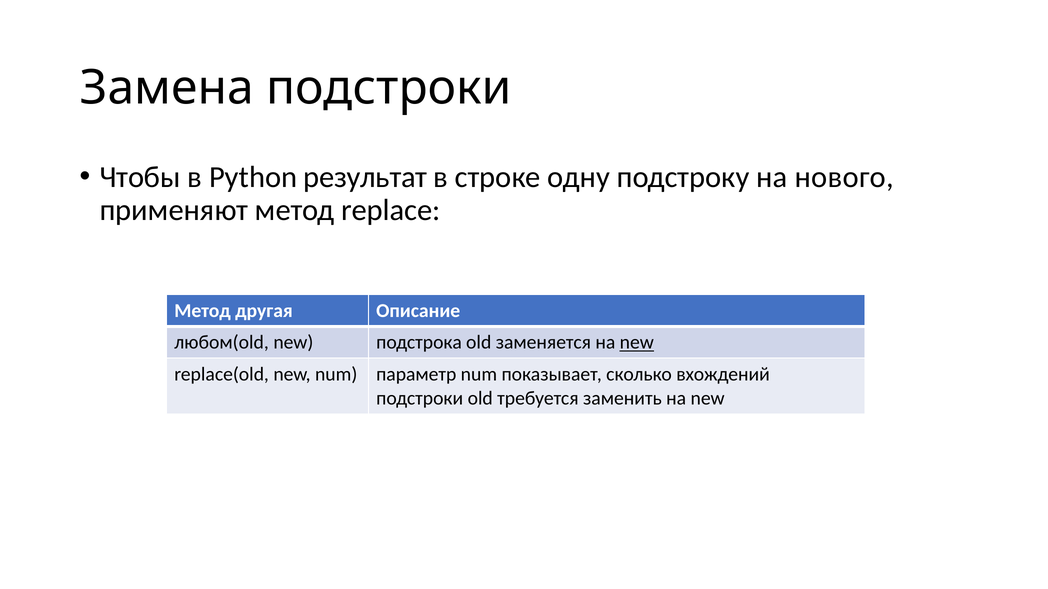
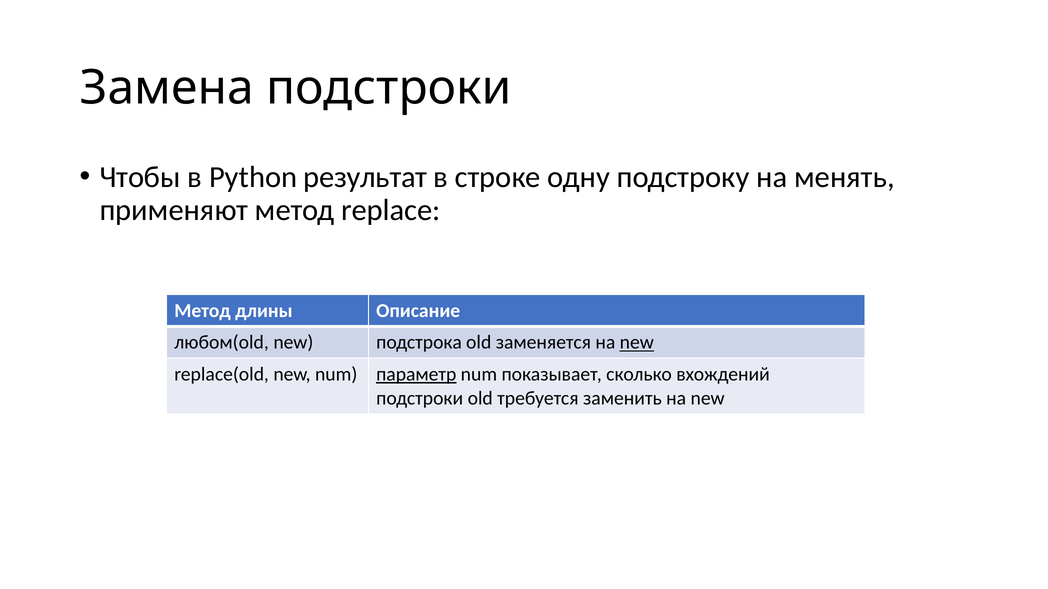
нового: нового -> менять (844, 177)
другая: другая -> длины (264, 311)
параметр underline: none -> present (416, 375)
